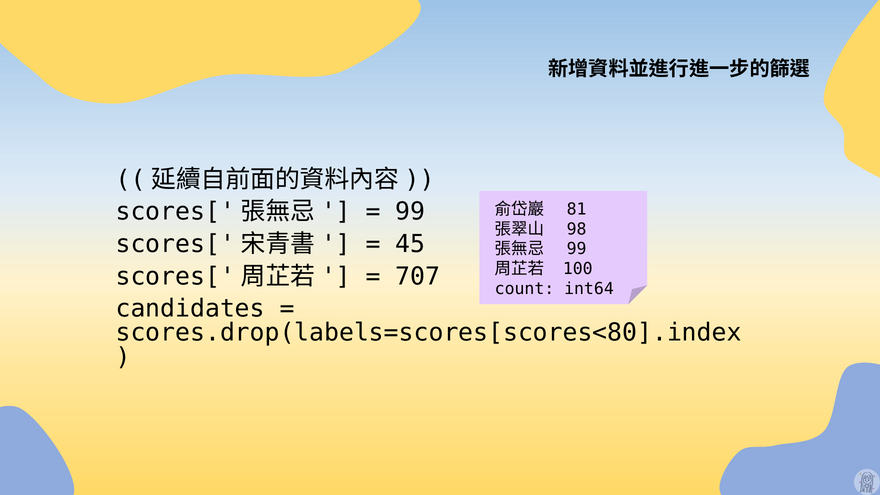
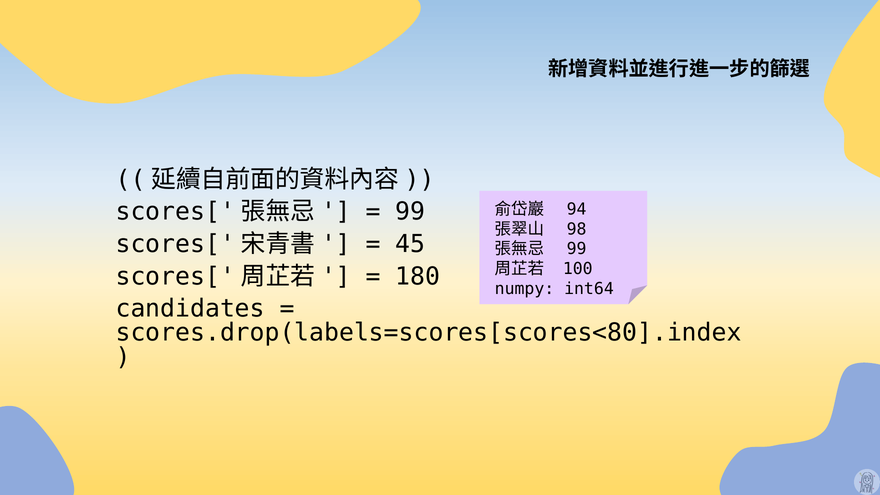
81: 81 -> 94 (577, 209)
707: 707 -> 180 (418, 276)
count: count -> numpy (524, 289)
